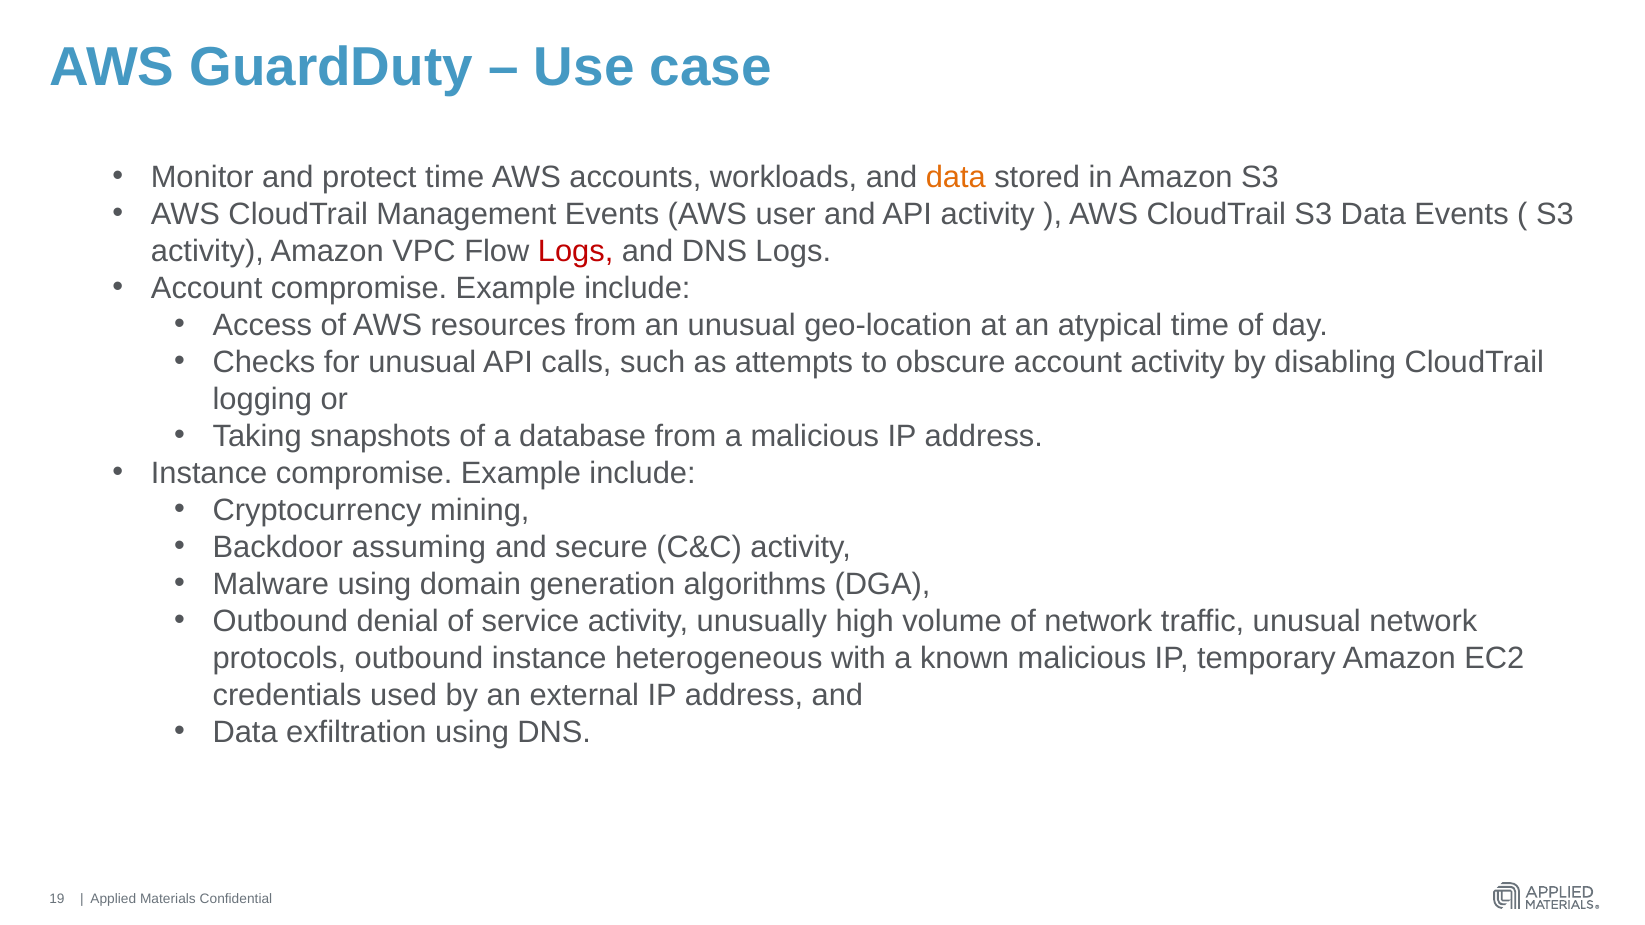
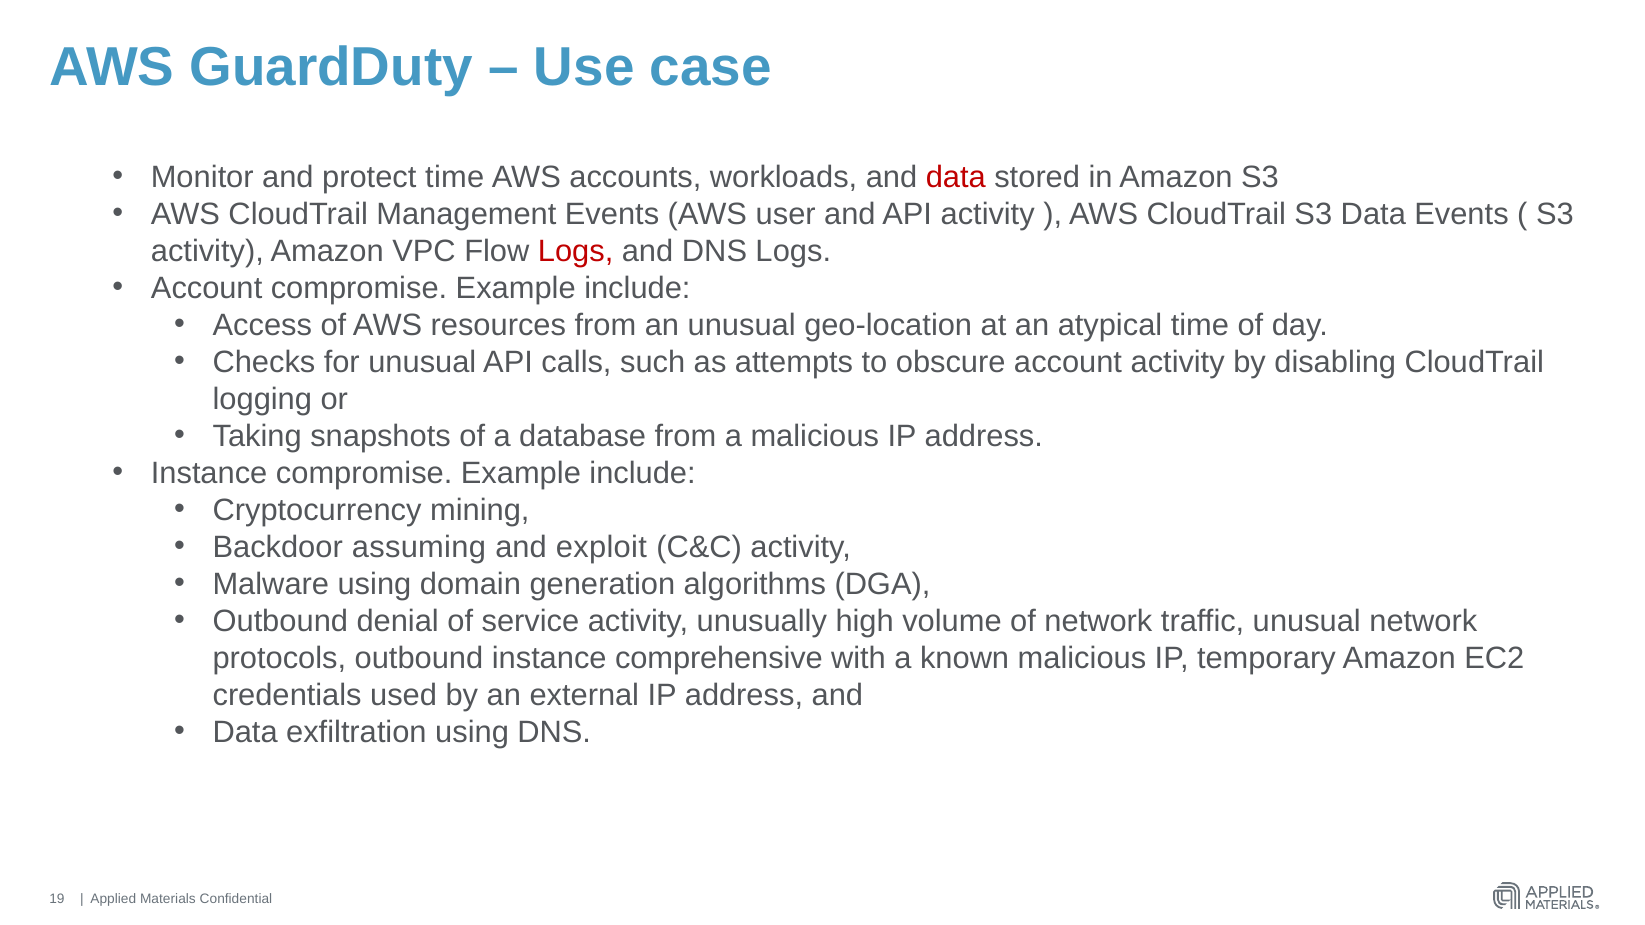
data colour: orange -> red (956, 177)
secure: secure -> exploit (601, 547)
heterogeneous: heterogeneous -> comprehensive (719, 658)
